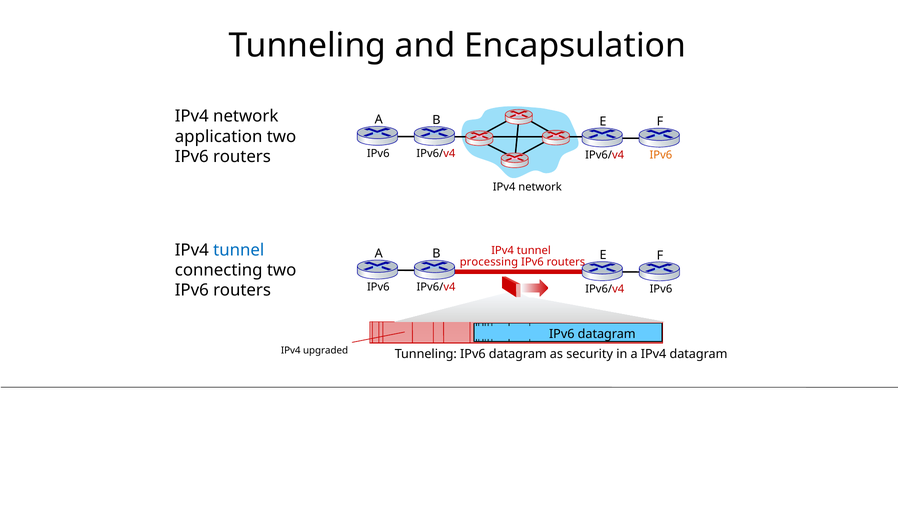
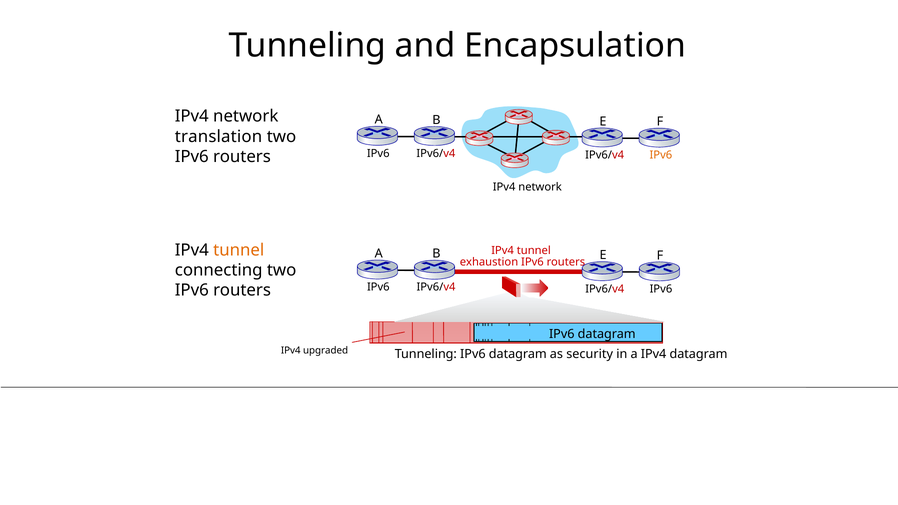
application: application -> translation (219, 137)
tunnel colour: blue -> orange (239, 250)
processing: processing -> exhaustion (489, 262)
